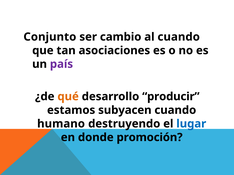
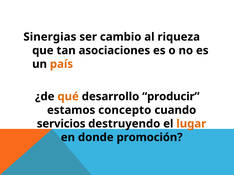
Conjunto: Conjunto -> Sinergias (50, 37)
al cuando: cuando -> riqueza (179, 37)
país colour: purple -> orange (61, 64)
subyacen: subyacen -> concepto (125, 110)
humano: humano -> servicios (61, 124)
lugar colour: blue -> orange (191, 124)
